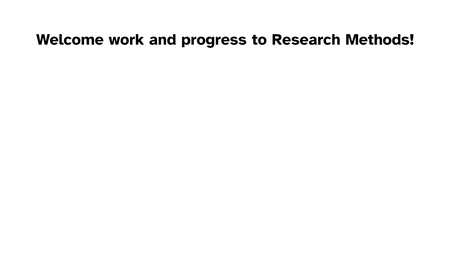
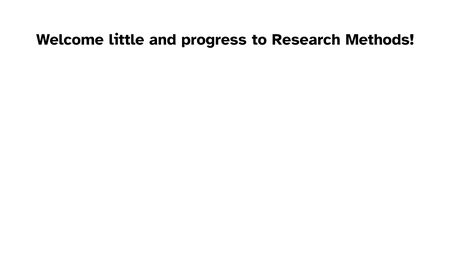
work: work -> little (126, 40)
